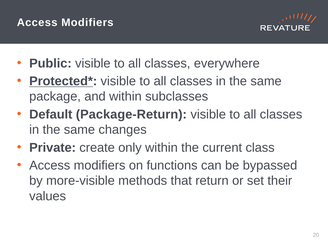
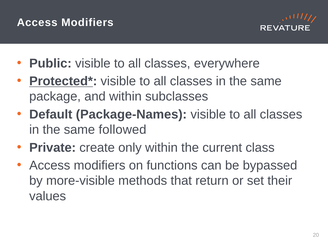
Package-Return: Package-Return -> Package-Names (131, 114)
changes: changes -> followed (123, 130)
